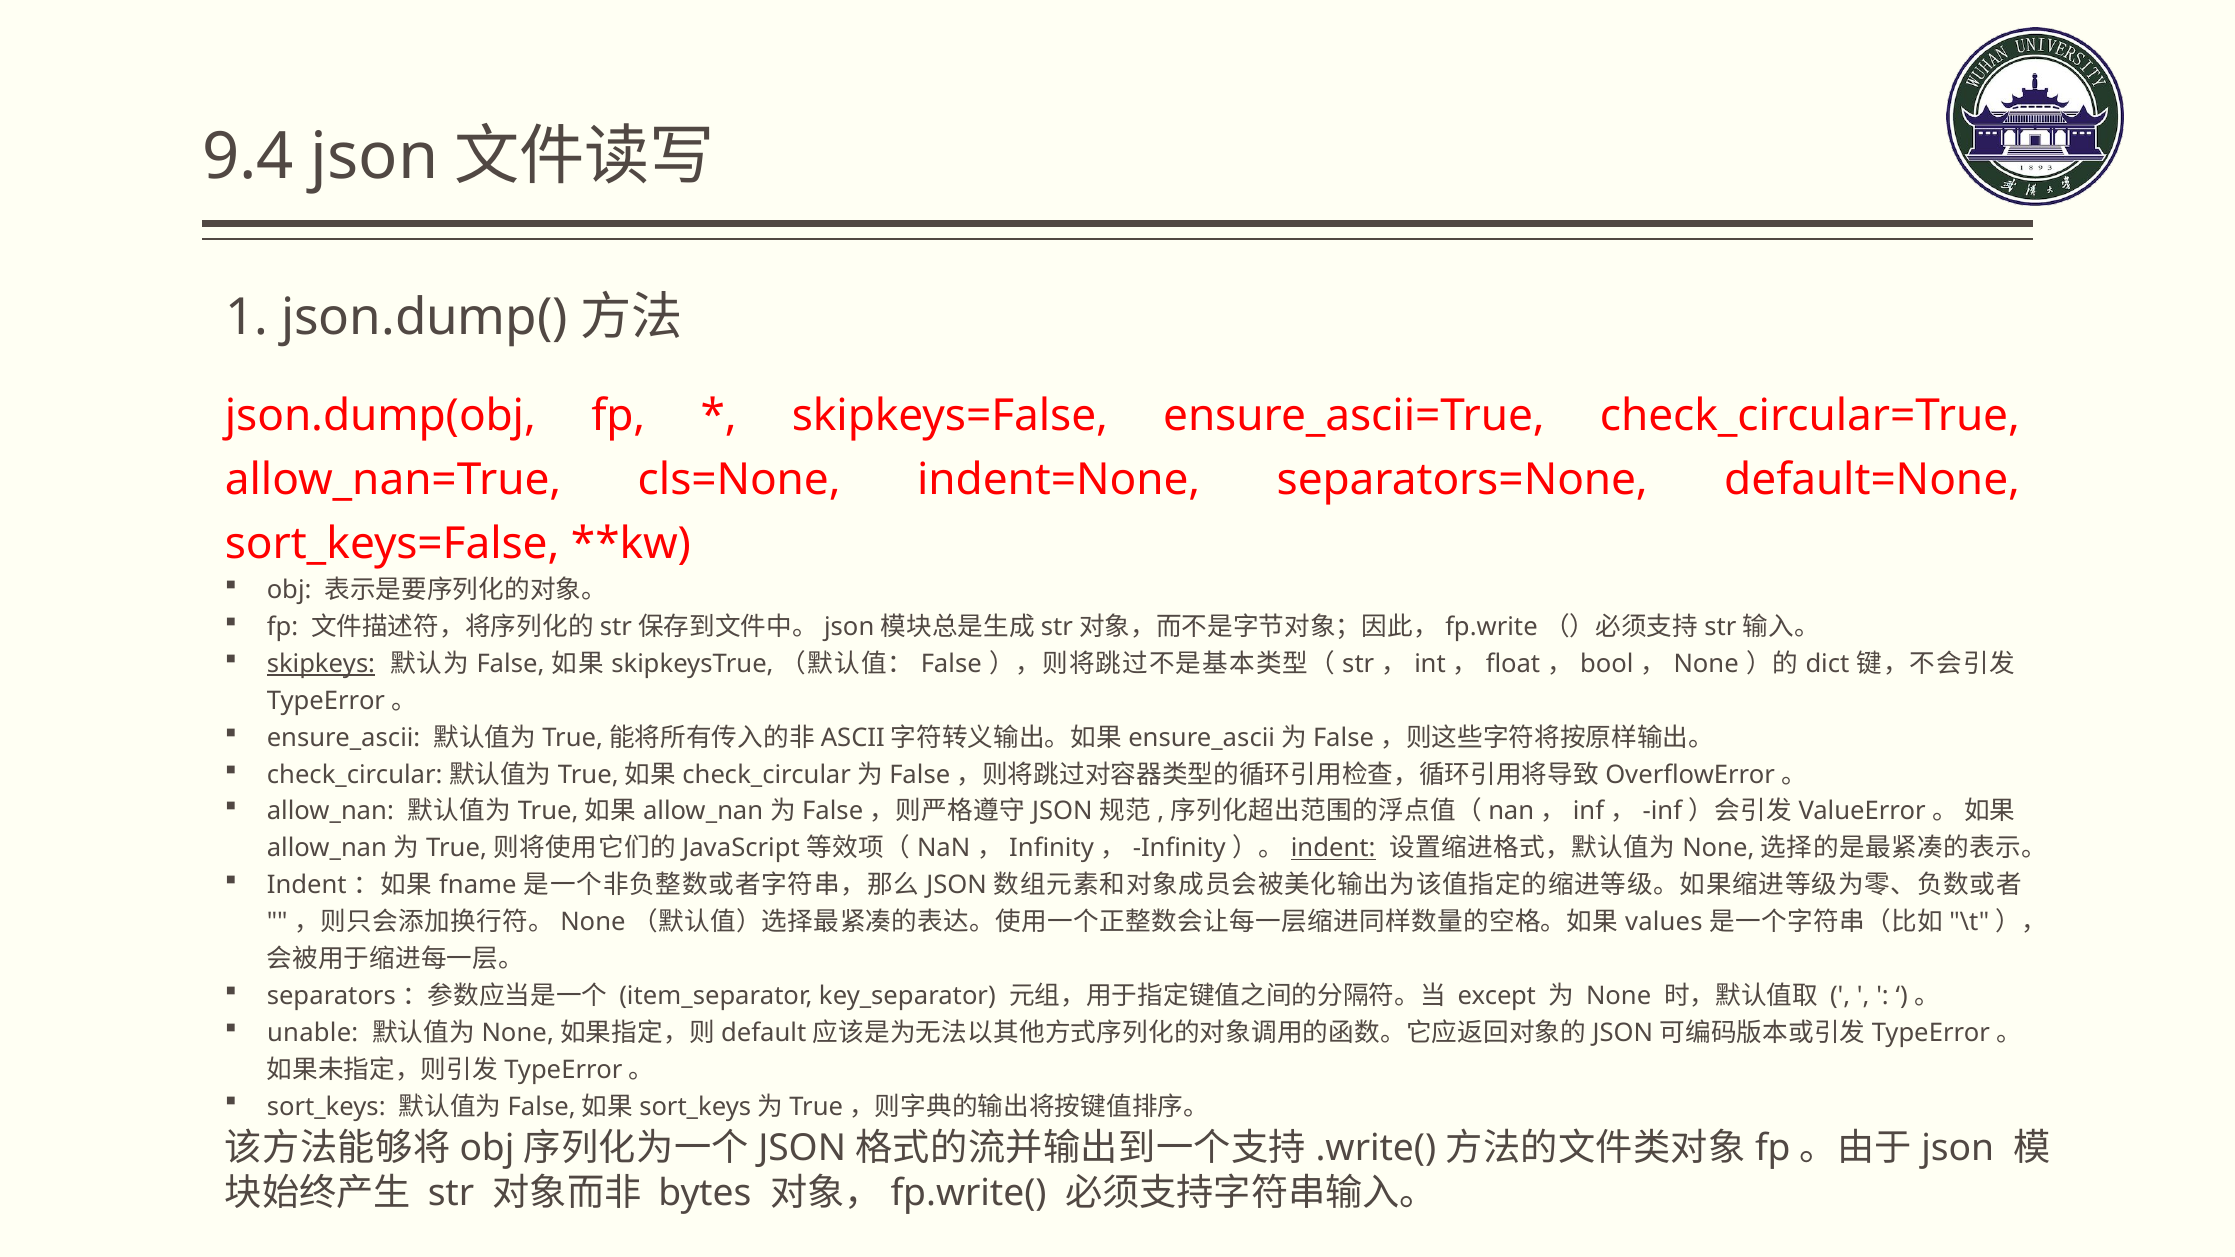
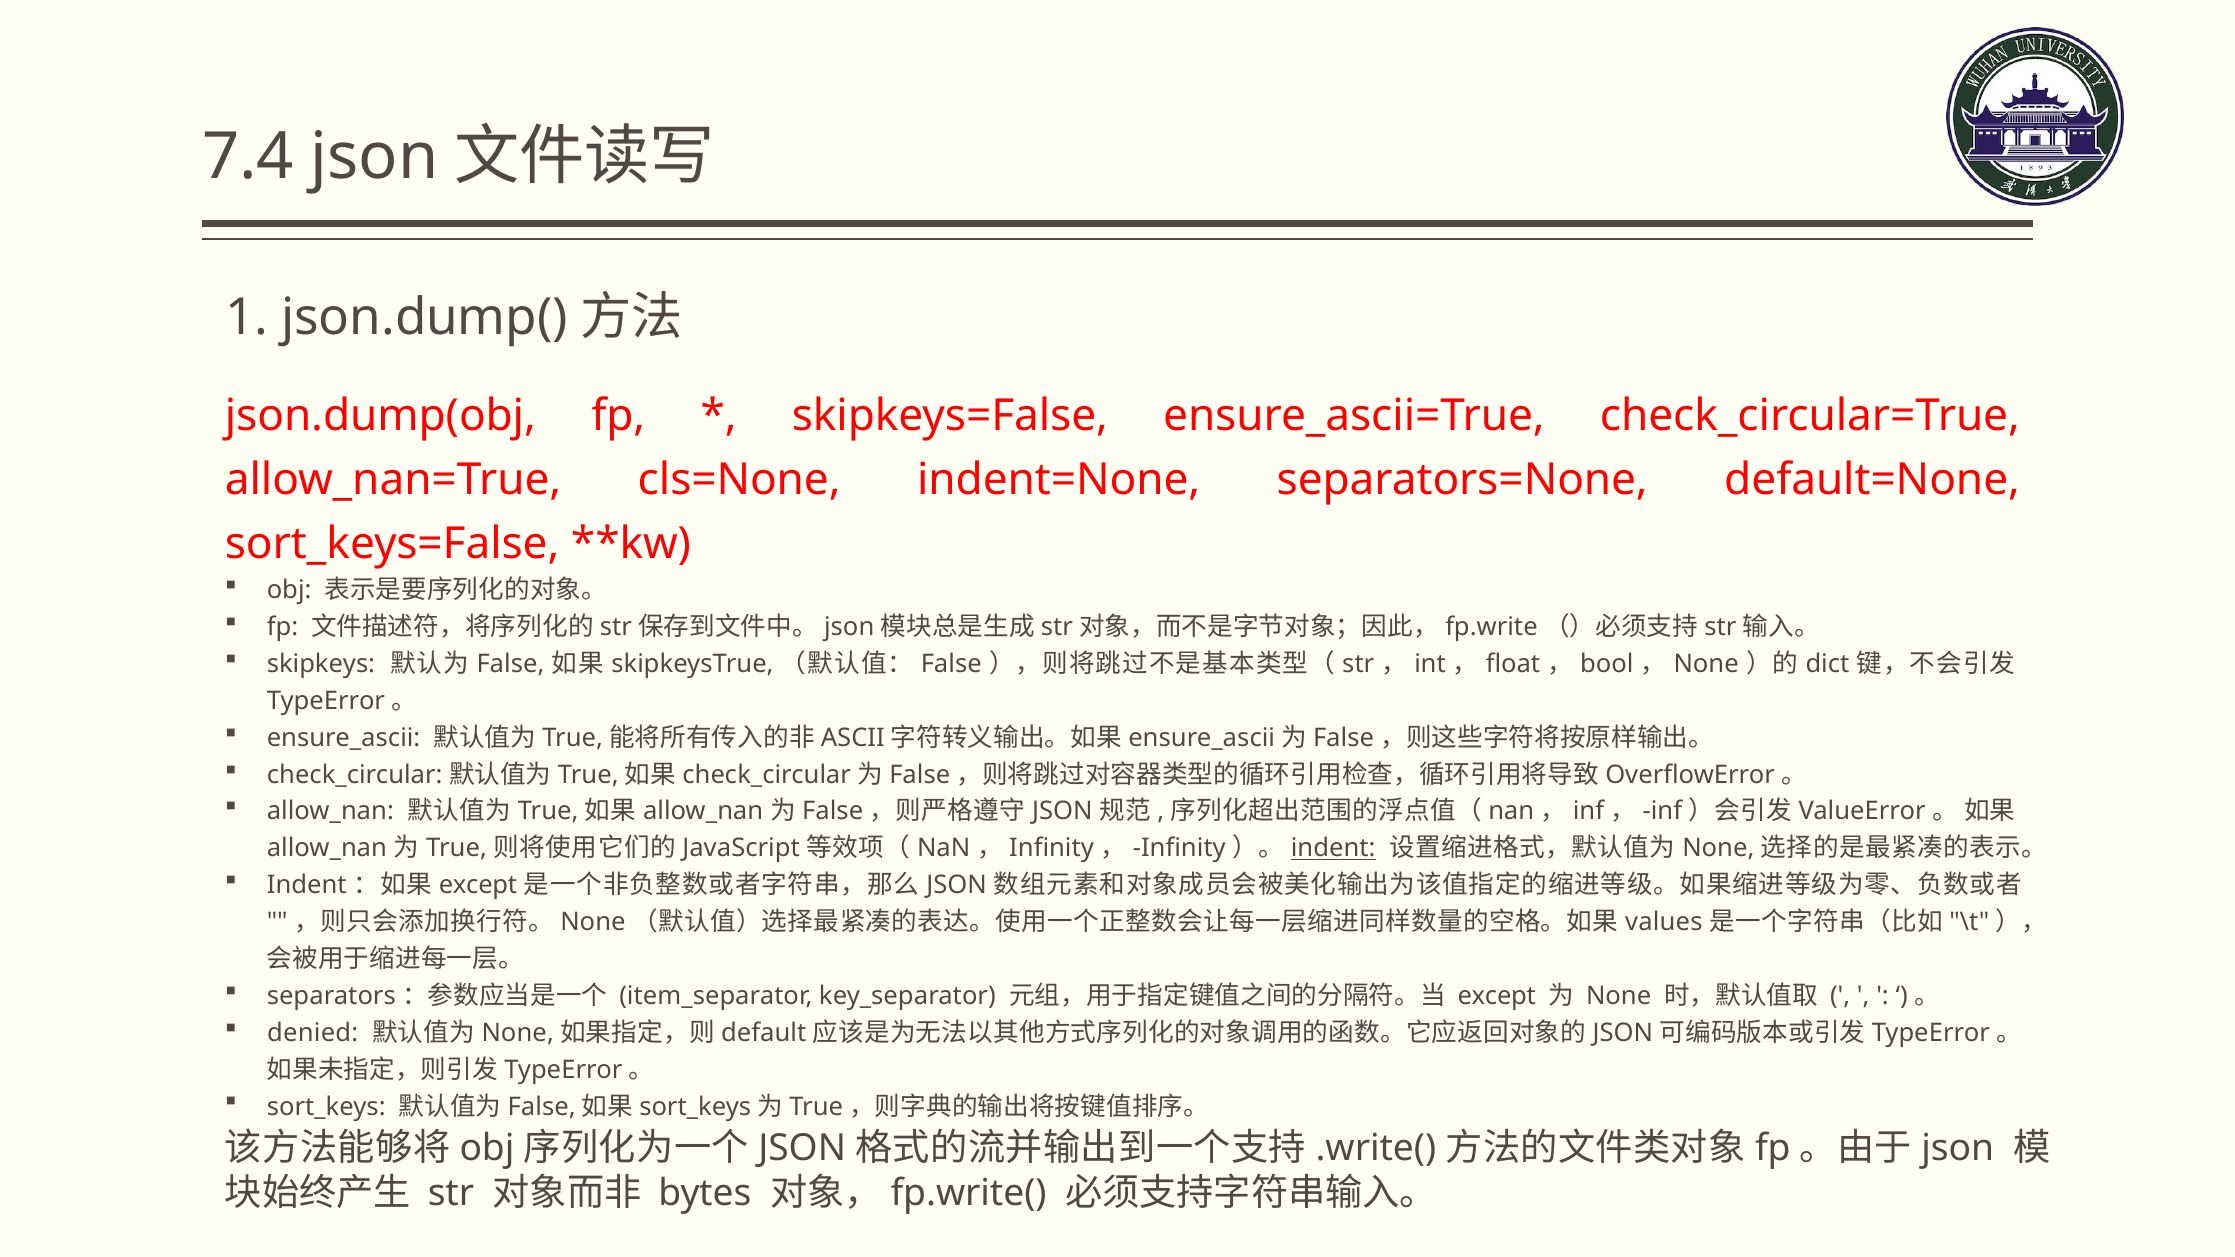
9.4: 9.4 -> 7.4 (248, 157)
skipkeys underline: present -> none (321, 664)
fname: fname -> except (478, 885)
unable: unable -> denied (313, 1033)
